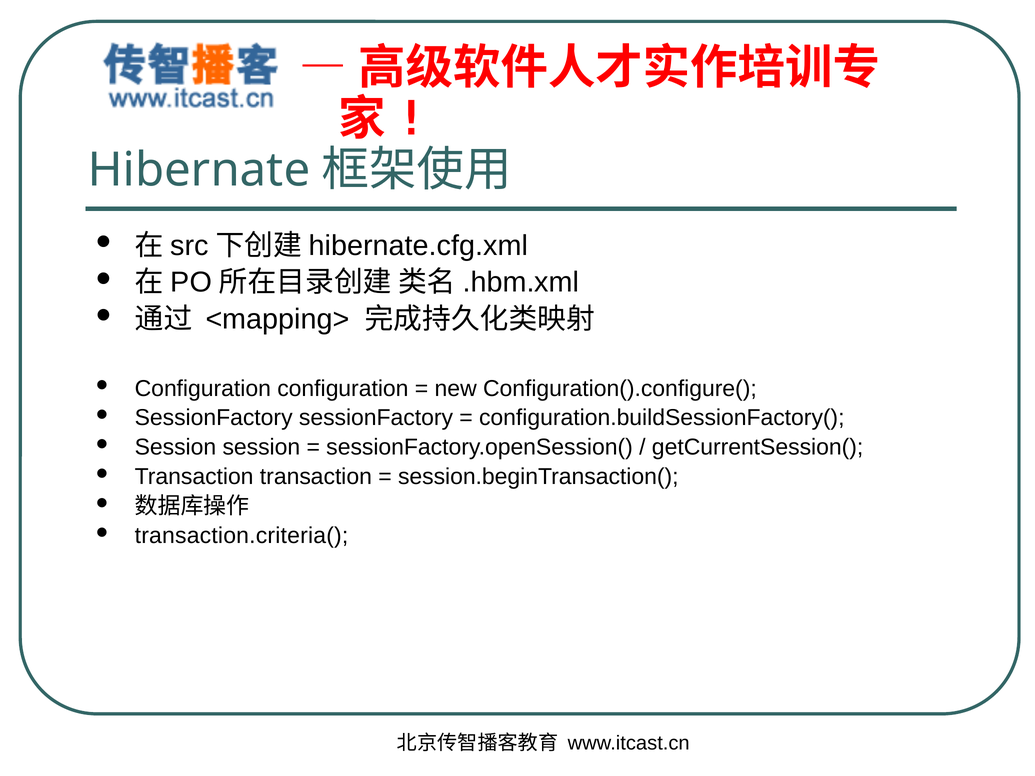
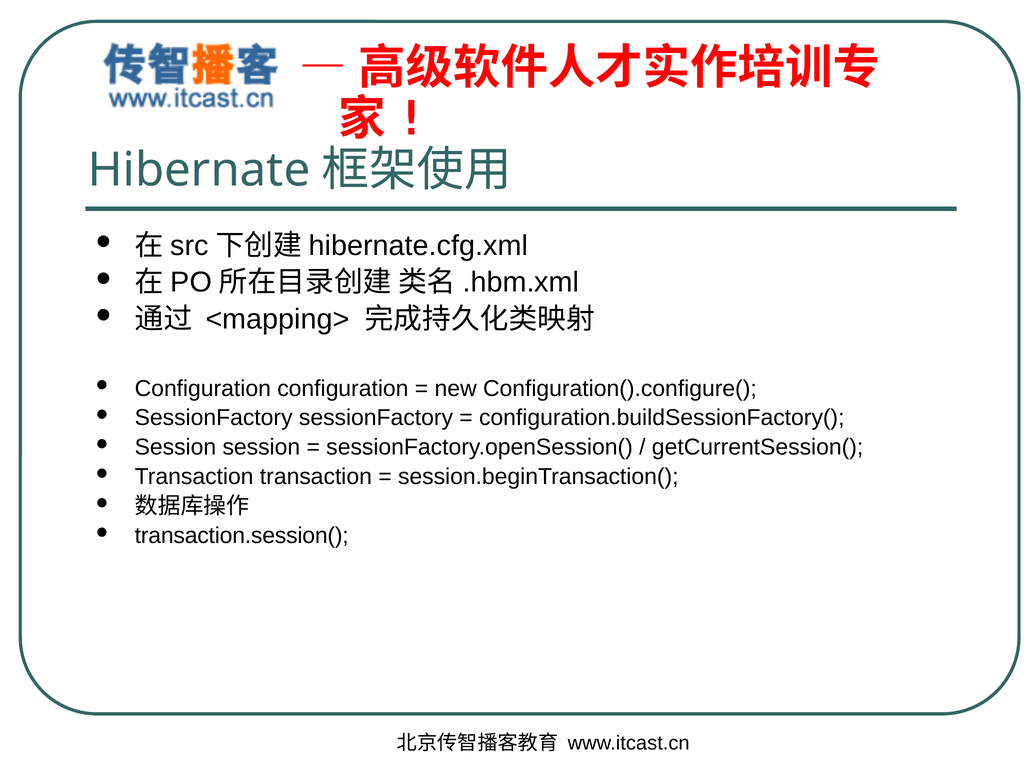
transaction.criteria(: transaction.criteria( -> transaction.session( (242, 536)
